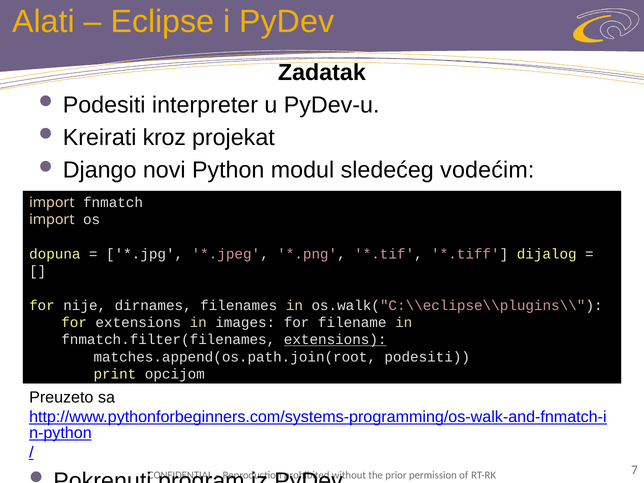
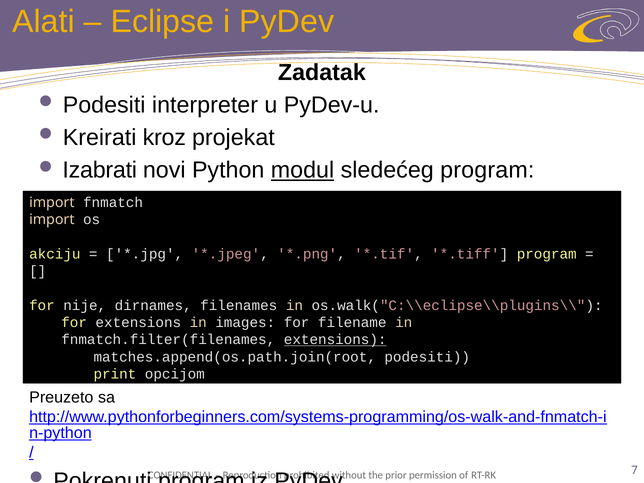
Django: Django -> Izabrati (100, 170)
modul underline: none -> present (303, 170)
sledećeg vodećim: vodećim -> program (487, 170)
dopuna: dopuna -> akciju (55, 254)
dijalog: dijalog -> program (547, 254)
